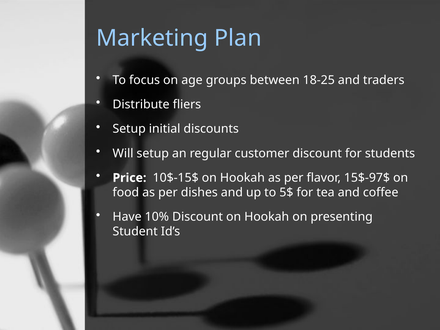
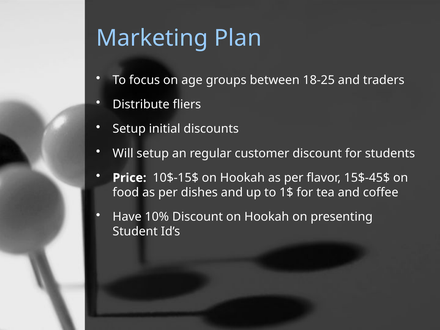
15$-97$: 15$-97$ -> 15$-45$ (367, 178)
5$: 5$ -> 1$ (286, 193)
